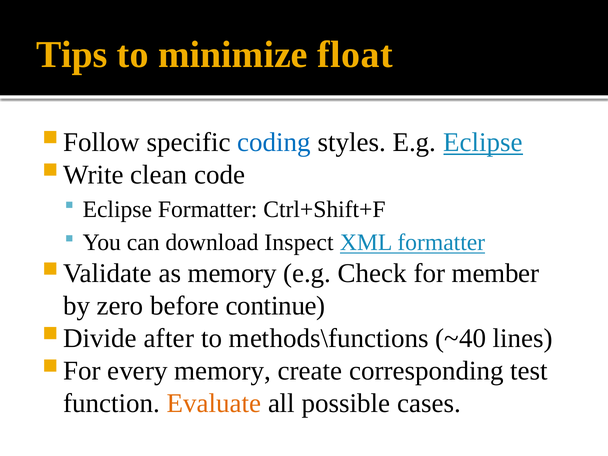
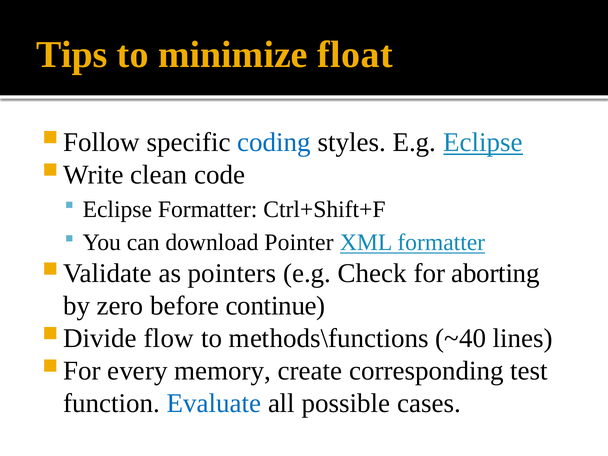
Inspect: Inspect -> Pointer (299, 243)
as memory: memory -> pointers (232, 273)
member: member -> aborting (496, 273)
after: after -> flow (169, 338)
Evaluate colour: orange -> blue (214, 403)
